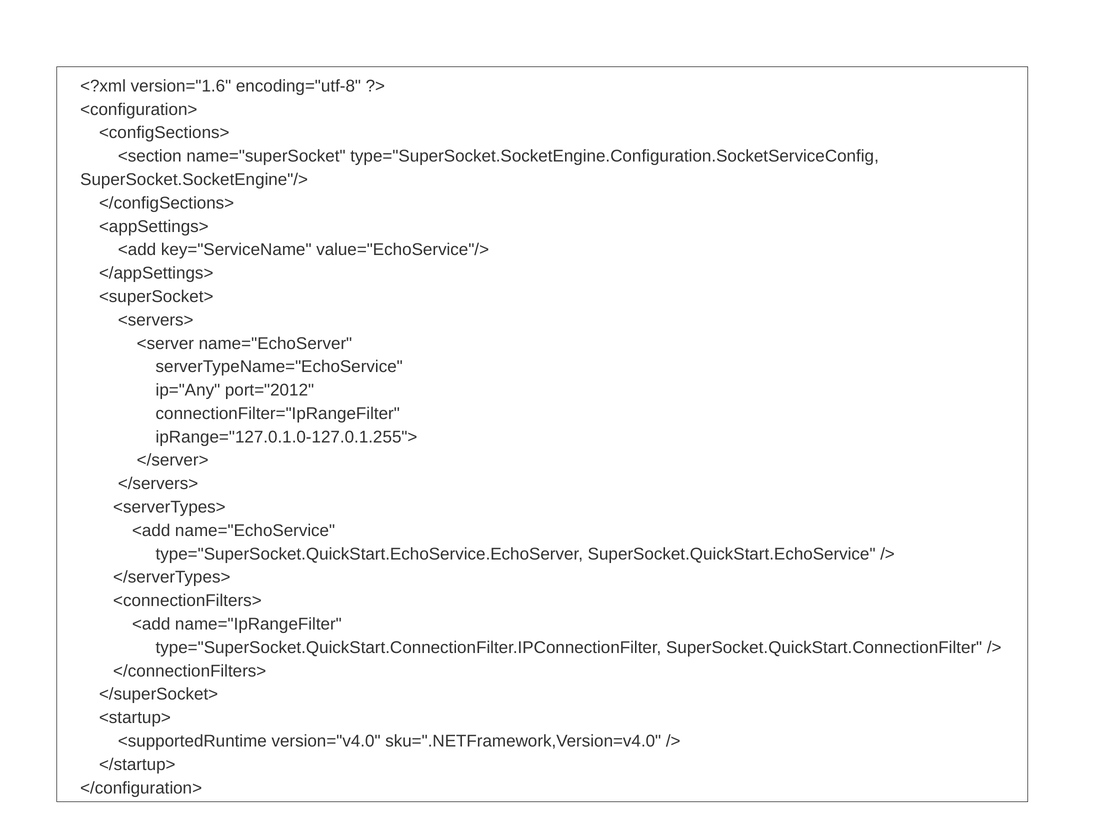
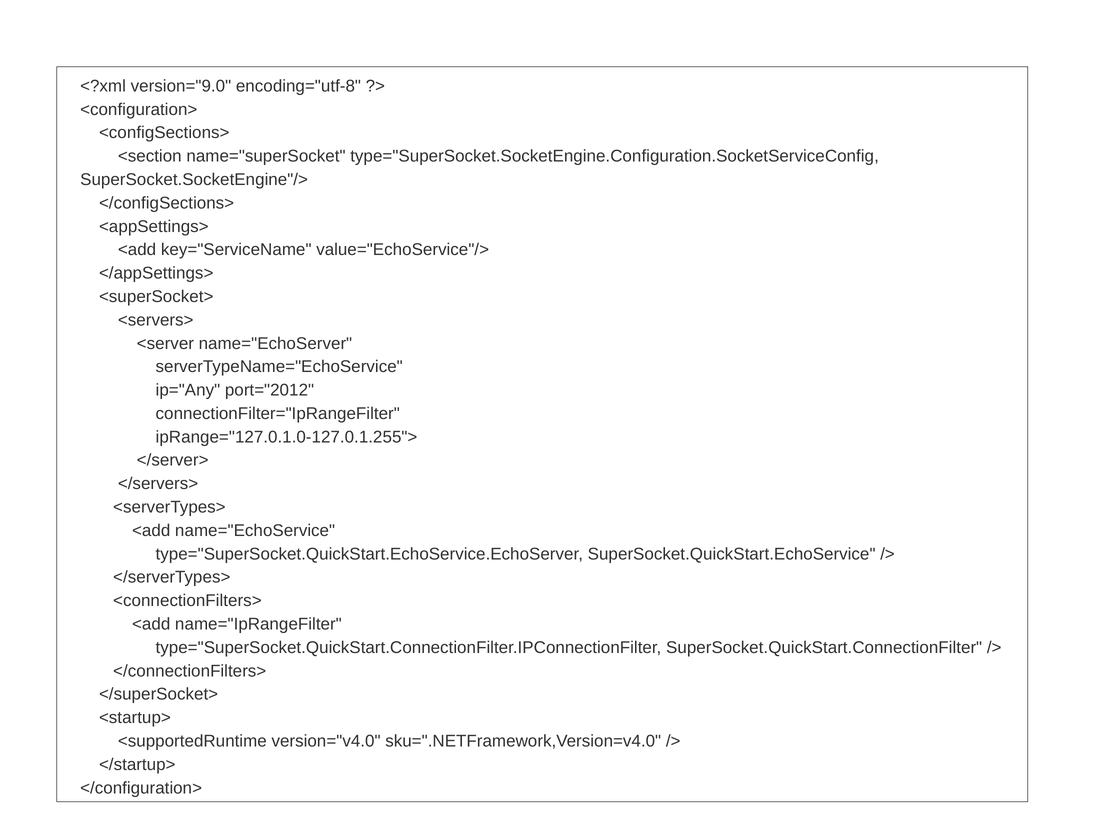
version="1.6: version="1.6 -> version="9.0 (181, 86)
